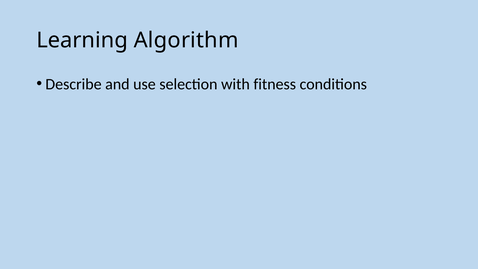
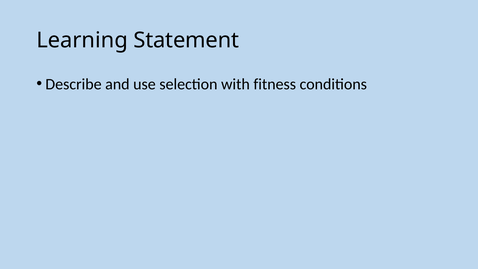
Algorithm: Algorithm -> Statement (186, 40)
